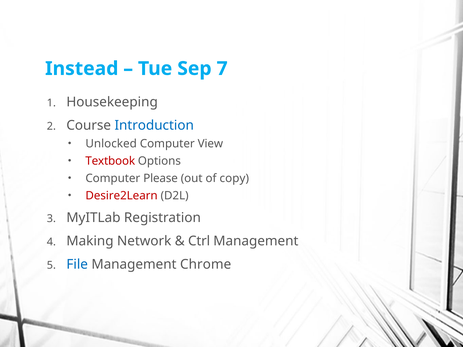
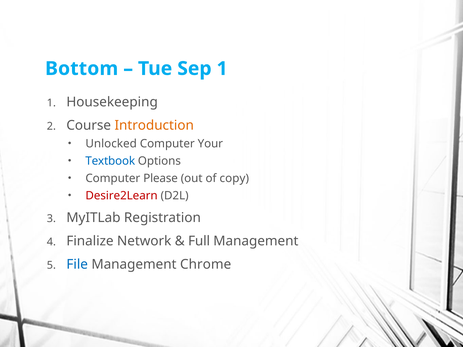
Instead: Instead -> Bottom (82, 69)
Sep 7: 7 -> 1 (222, 69)
Introduction colour: blue -> orange (154, 125)
View: View -> Your (210, 144)
Textbook colour: red -> blue (110, 161)
Making: Making -> Finalize (90, 241)
Ctrl: Ctrl -> Full (199, 241)
